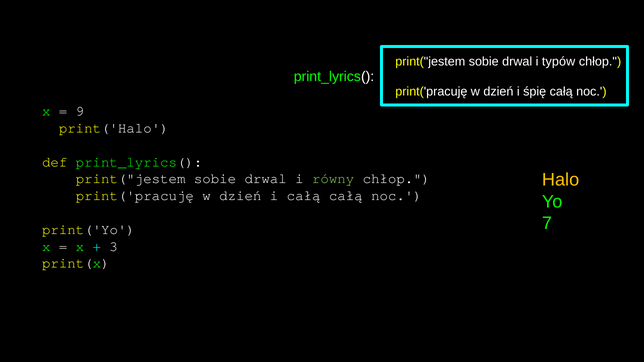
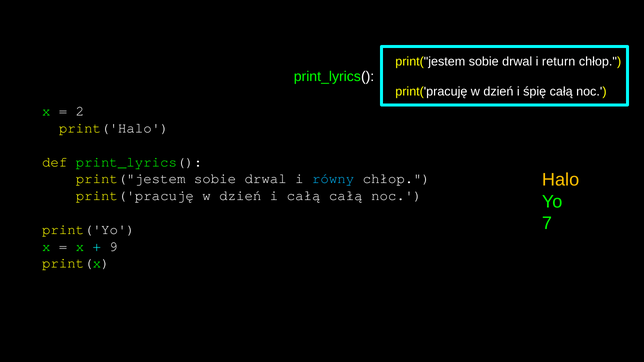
typów: typów -> return (559, 61)
9: 9 -> 2 (80, 111)
równy colour: light green -> light blue (333, 179)
3: 3 -> 9 (114, 247)
